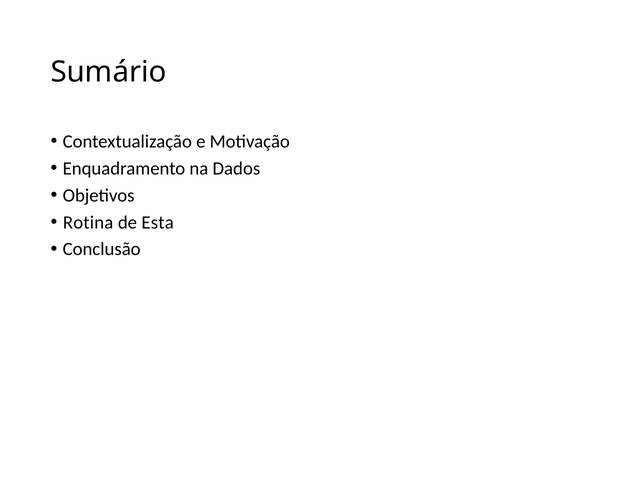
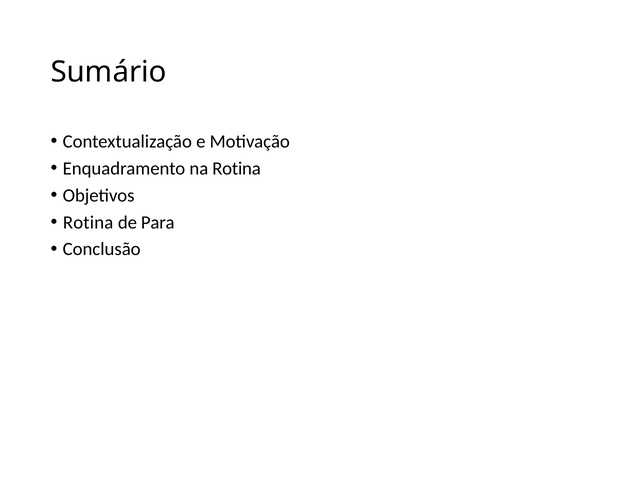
na Dados: Dados -> Rotina (237, 169)
Esta: Esta -> Para (158, 222)
